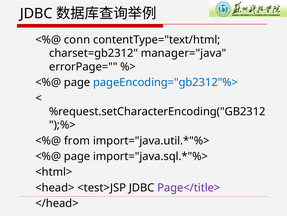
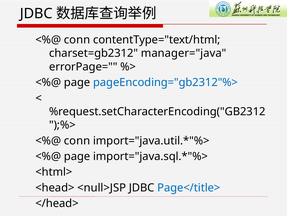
from: from -> conn (77, 140)
<test>JSP: <test>JSP -> <null>JSP (102, 187)
Page</title> colour: purple -> blue (189, 187)
